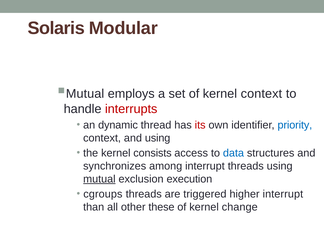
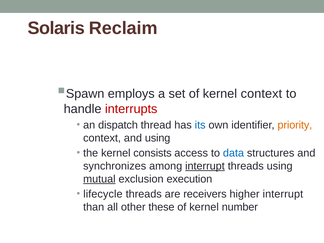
Modular: Modular -> Reclaim (123, 28)
Mutual: Mutual -> Spawn (85, 94)
dynamic: dynamic -> dispatch (118, 125)
its colour: red -> blue (200, 125)
priority colour: blue -> orange (295, 125)
interrupt underline: none -> present (205, 166)
cgroups: cgroups -> lifecycle (103, 194)
triggered: triggered -> receivers (205, 194)
change: change -> number (240, 207)
